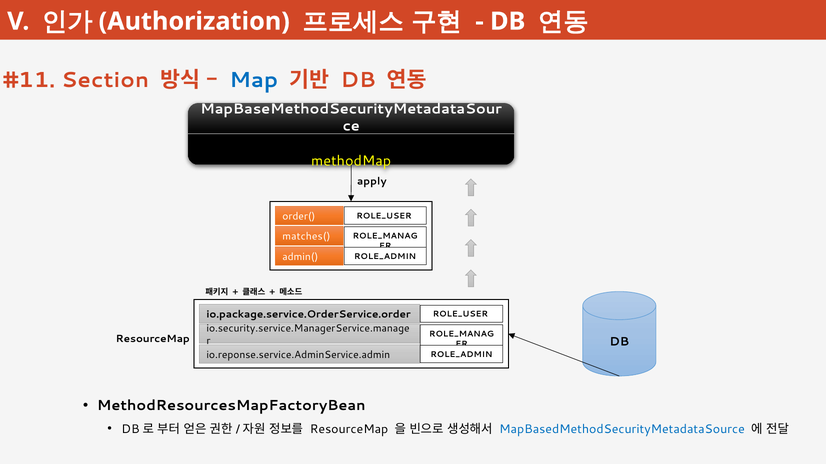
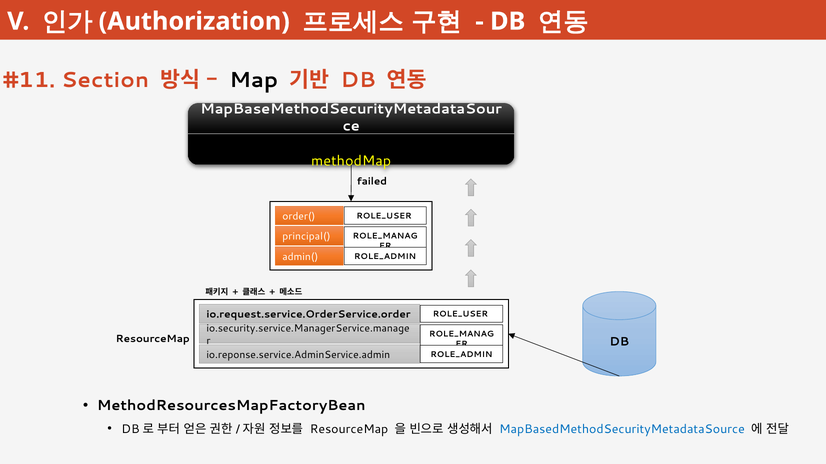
Map colour: blue -> black (254, 80)
apply: apply -> failed (372, 181)
matches(: matches( -> principal( (306, 237)
io.package.service.OrderService.order: io.package.service.OrderService.order -> io.request.service.OrderService.order (308, 315)
